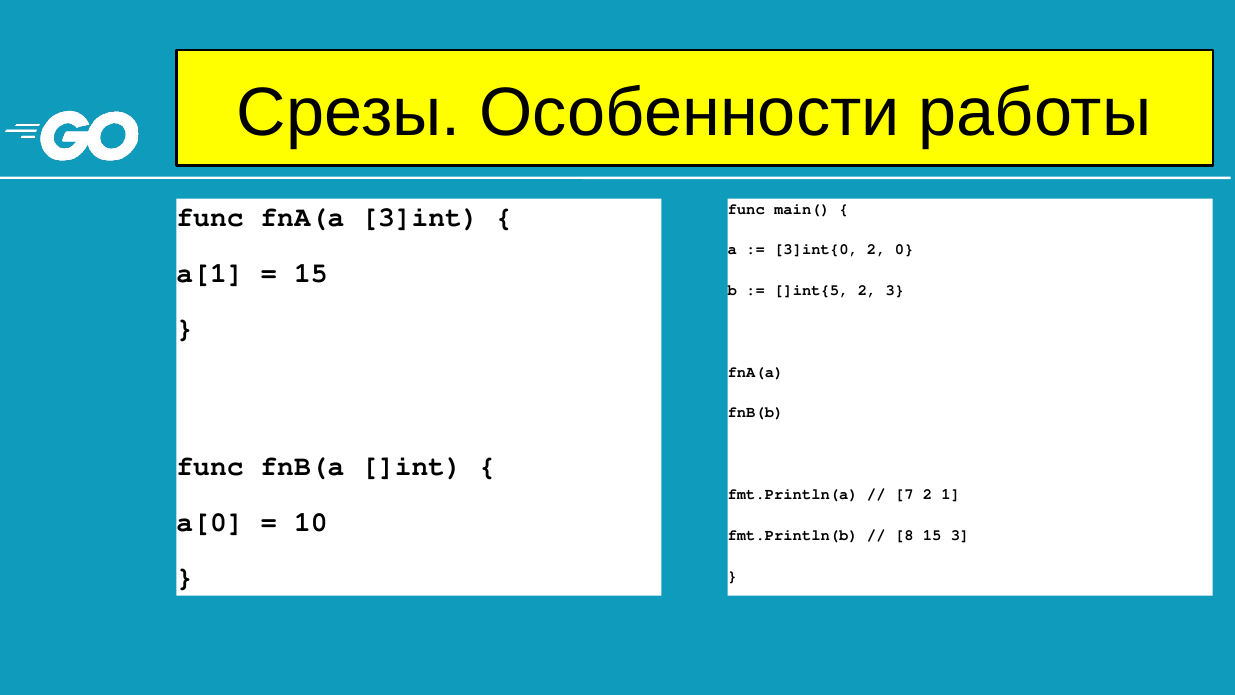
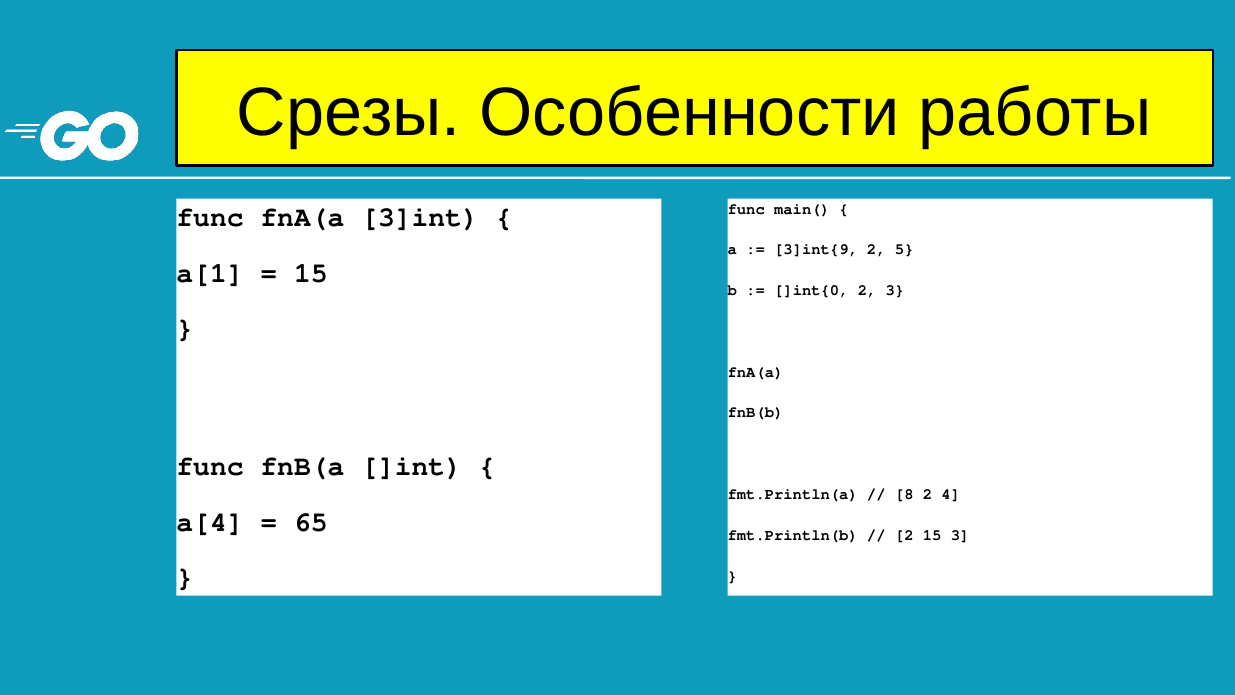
3]int{0: 3]int{0 -> 3]int{9 (816, 250)
0: 0 -> 5 (904, 250)
]int{5: ]int{5 -> ]int{0 (811, 290)
7: 7 -> 8 (904, 494)
1: 1 -> 4 (951, 494)
a[0: a[0 -> a[4 (210, 522)
10: 10 -> 65 (311, 522)
8: 8 -> 2 (904, 535)
